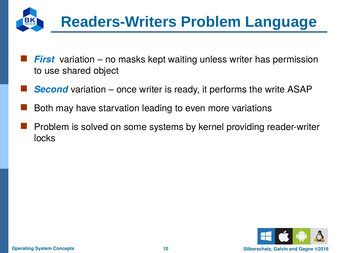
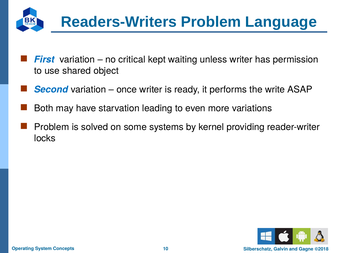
masks: masks -> critical (132, 60)
